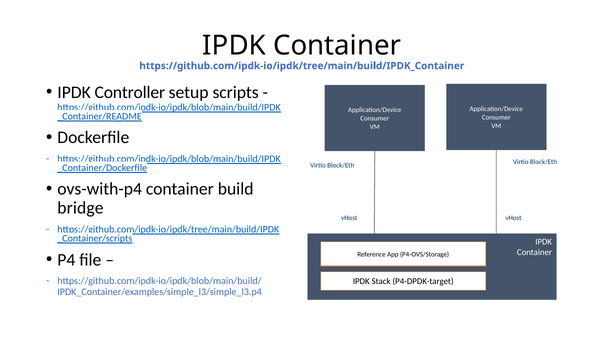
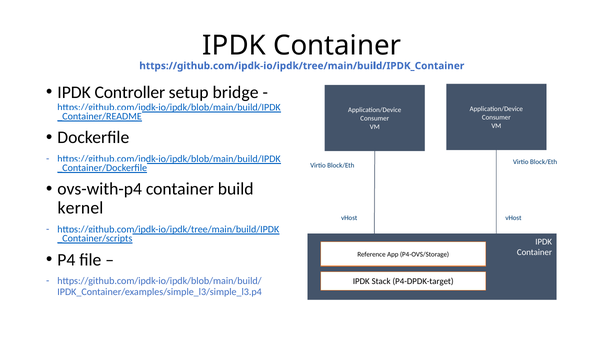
scripts: scripts -> bridge (236, 92)
bridge: bridge -> kernel (80, 208)
